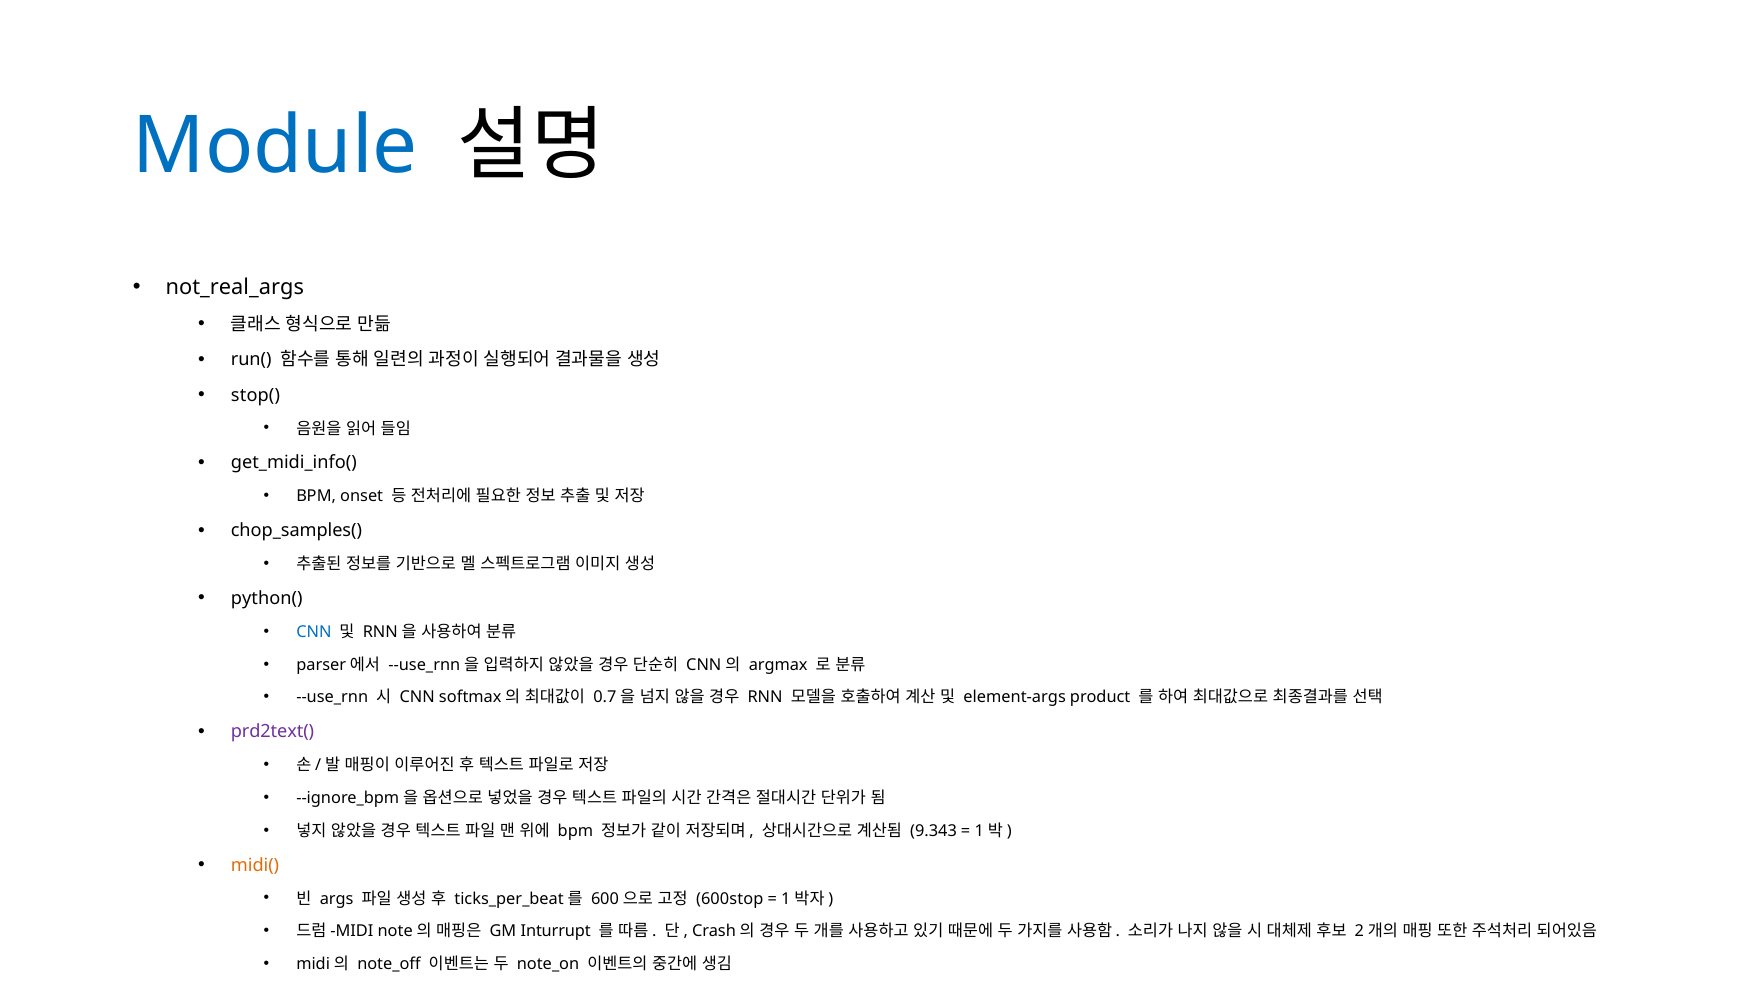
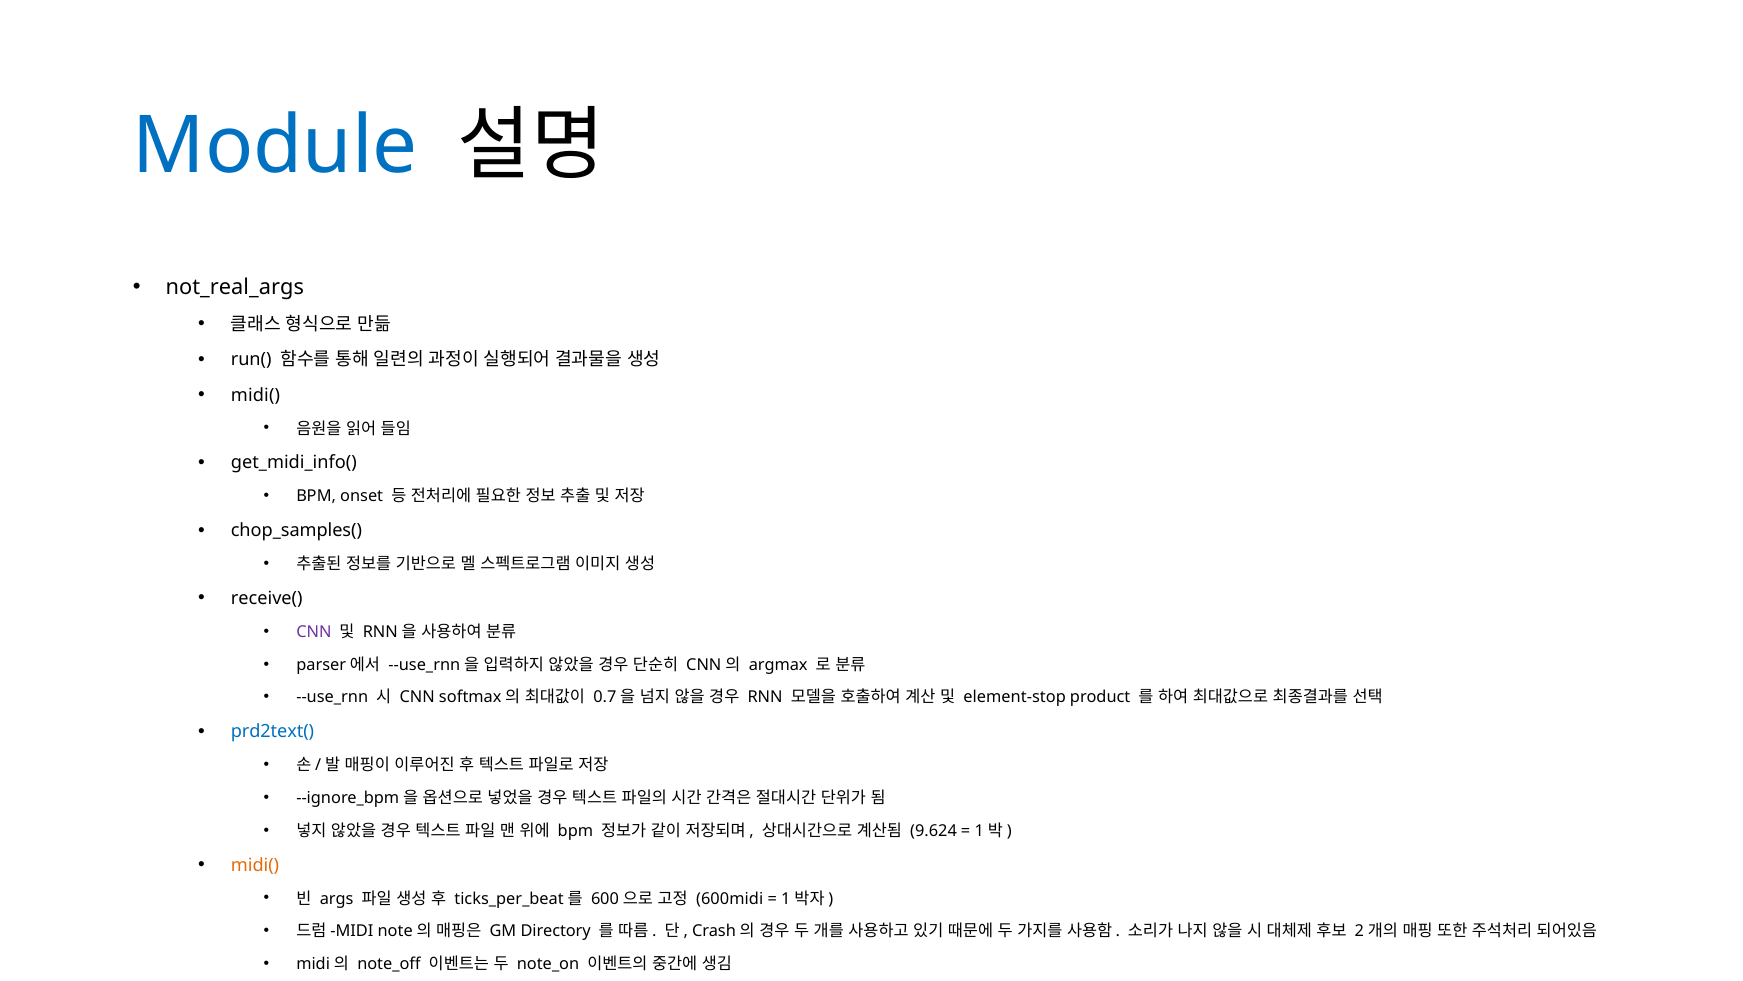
stop(: stop( -> midi( (255, 395)
python(: python( -> receive( (267, 598)
CNN colour: blue -> purple (314, 632)
element-args: element-args -> element-stop (1015, 697)
prd2text( colour: purple -> blue (272, 731)
9.343: 9.343 -> 9.624 (934, 830)
600stop: 600stop -> 600midi (730, 898)
Inturrupt: Inturrupt -> Directory (556, 931)
